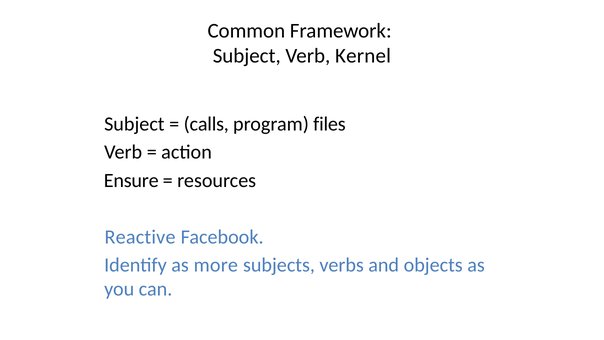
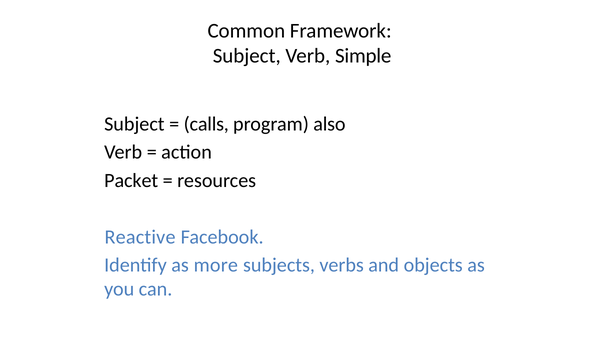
Kernel: Kernel -> Simple (363, 56)
files: files -> also (329, 124)
Ensure: Ensure -> Packet (131, 180)
